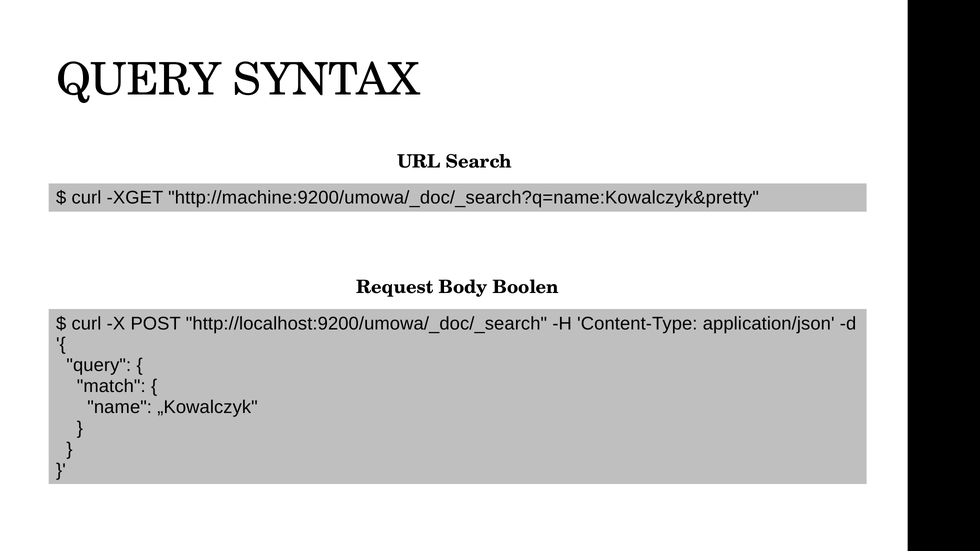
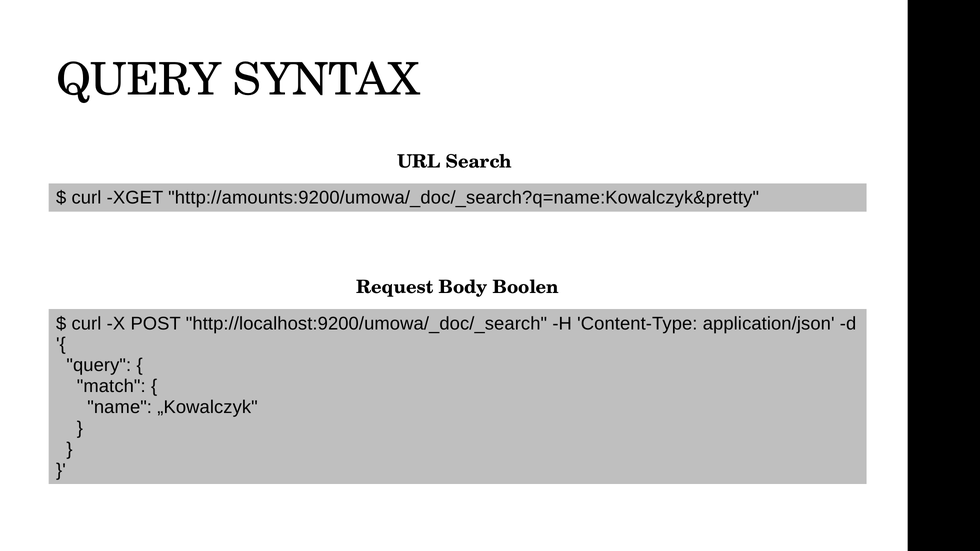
http://machine:9200/umowa/_doc/_search?q=name:Kowalczyk&pretty: http://machine:9200/umowa/_doc/_search?q=name:Kowalczyk&pretty -> http://amounts:9200/umowa/_doc/_search?q=name:Kowalczyk&pretty (464, 198)
